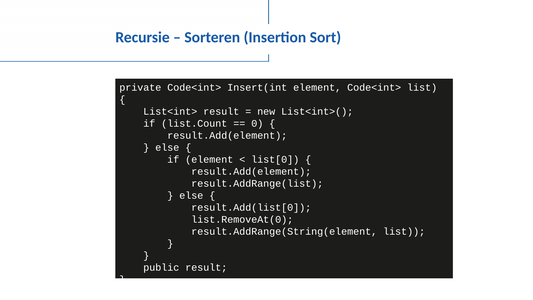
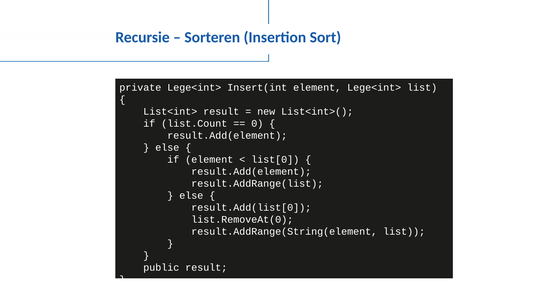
private Code<int>: Code<int> -> Lege<int> (194, 87)
element Code<int>: Code<int> -> Lege<int> (374, 87)
